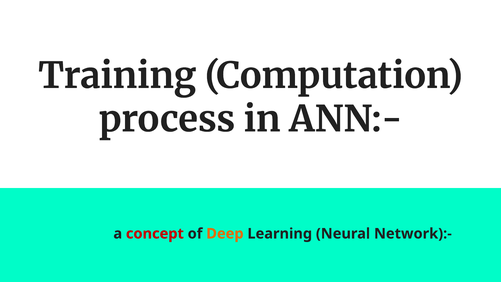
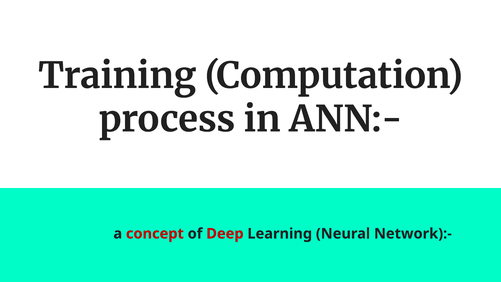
Deep colour: orange -> red (225, 234)
